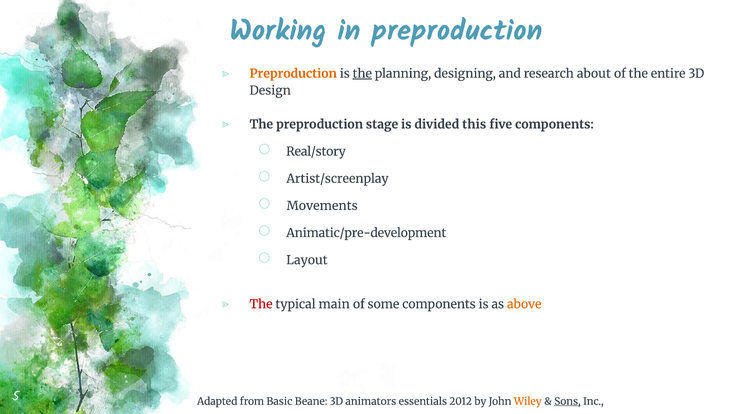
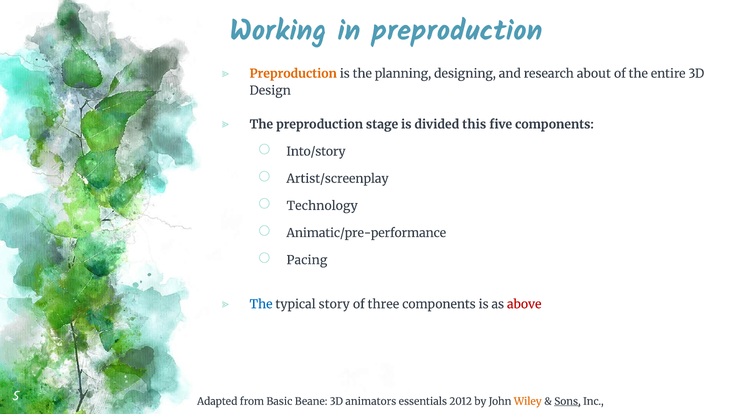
the underline: present -> none (362, 74)
Real/story: Real/story -> Into/story (316, 152)
Movements: Movements -> Technology (322, 206)
Animatic/pre-development: Animatic/pre-development -> Animatic/pre-performance (366, 233)
Layout: Layout -> Pacing (307, 260)
The colour: red -> blue (261, 304)
main: main -> story (334, 304)
some: some -> three (383, 304)
above colour: orange -> red (524, 304)
